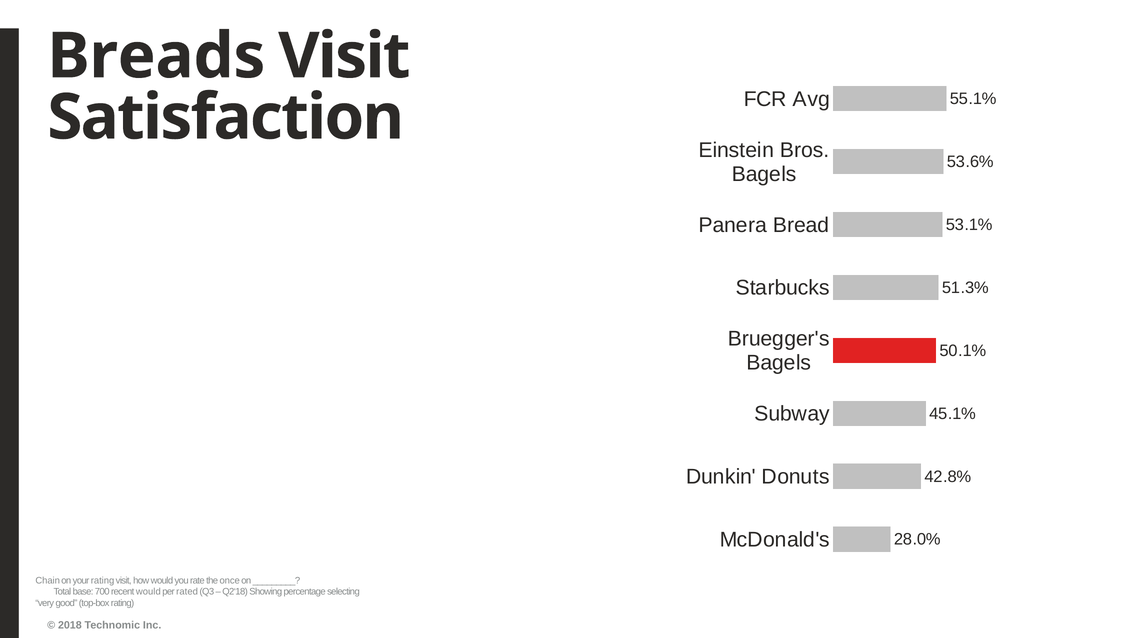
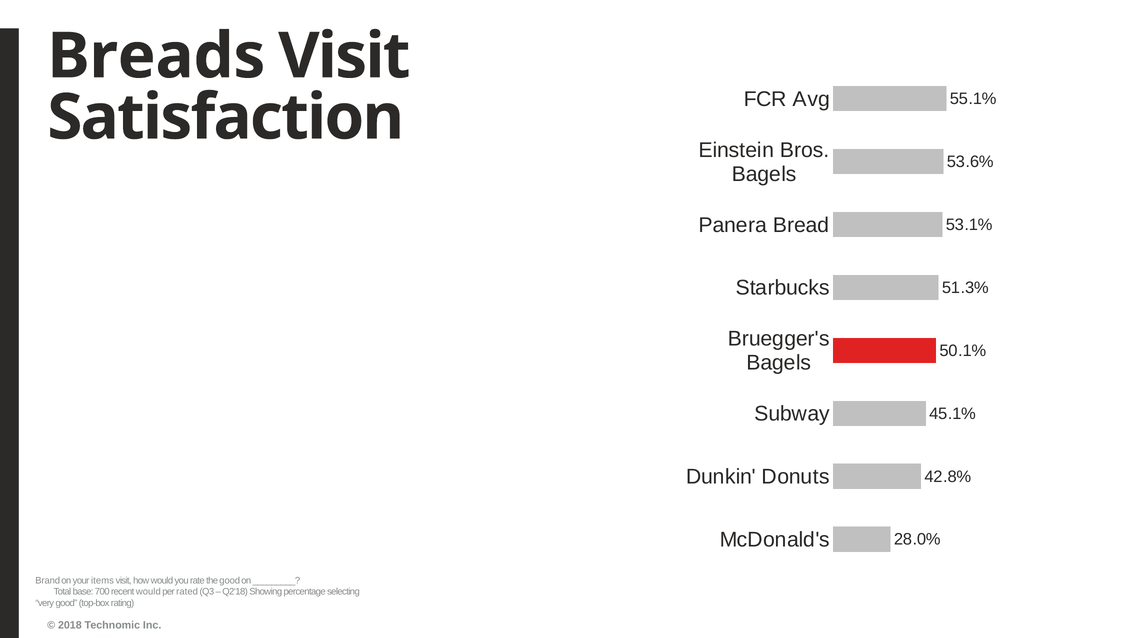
Chain: Chain -> Brand (48, 581)
your rating: rating -> items (102, 581)
the once: once -> good (230, 581)
